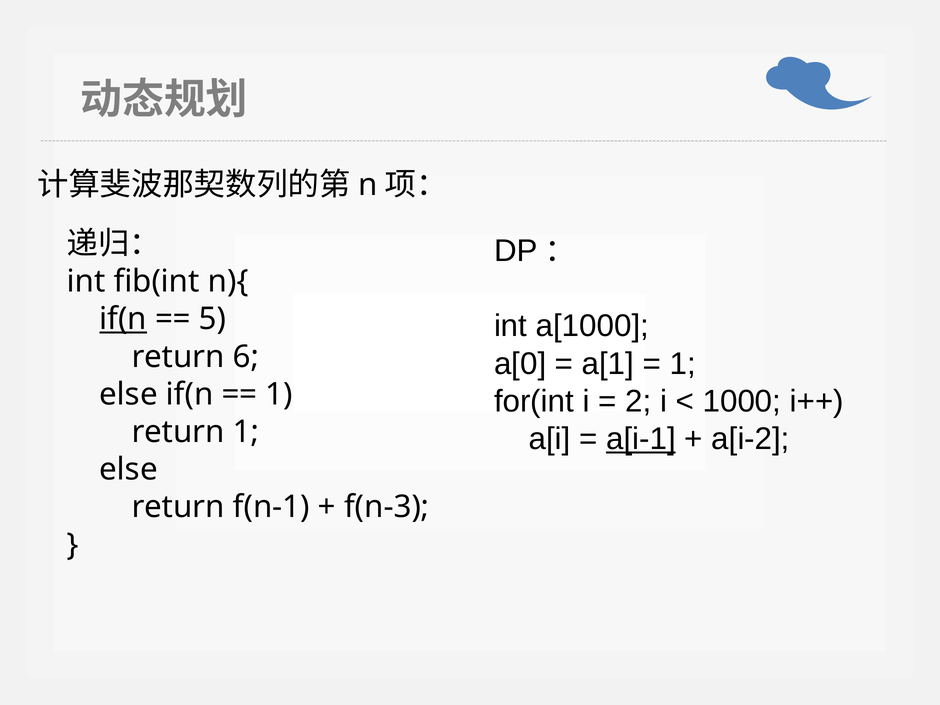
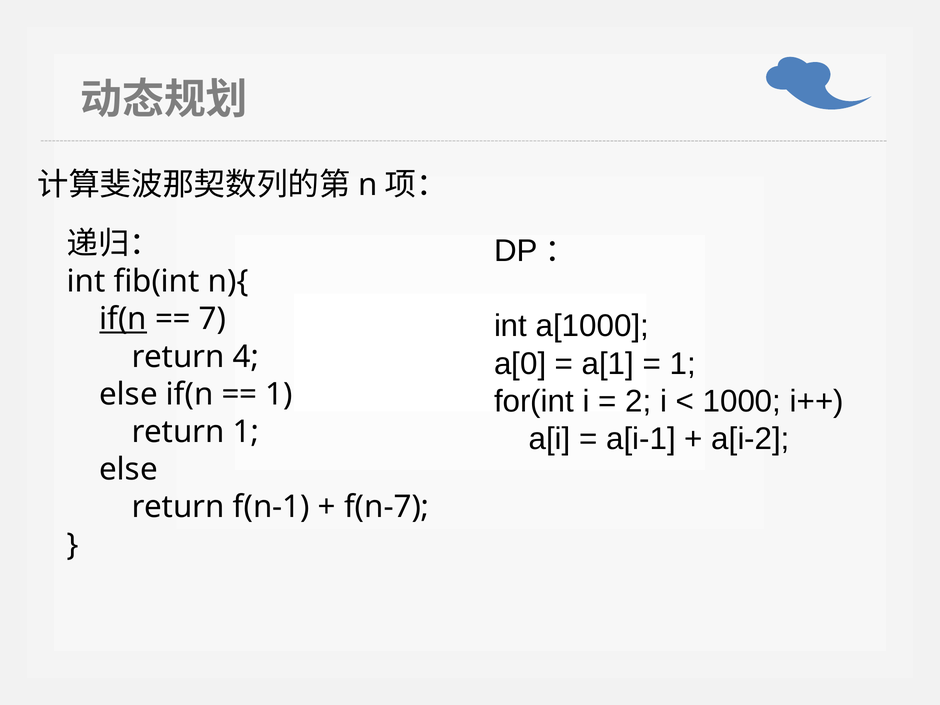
5: 5 -> 7 (213, 319)
6: 6 -> 4 (246, 357)
a[i-1 underline: present -> none (641, 439)
f(n-3: f(n-3 -> f(n-7 (387, 507)
